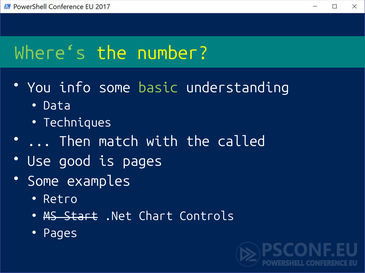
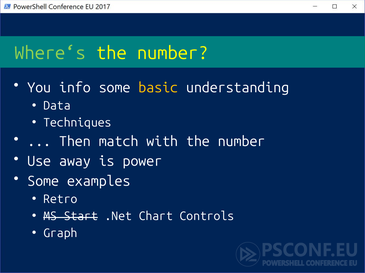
basic colour: light green -> yellow (158, 88)
with the called: called -> number (242, 142)
good: good -> away (75, 162)
is pages: pages -> power (142, 162)
Pages: Pages -> Graph (60, 234)
